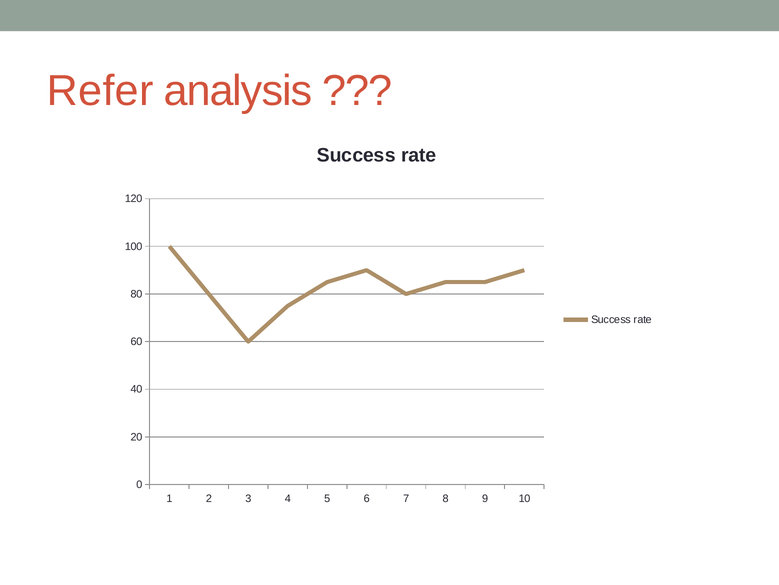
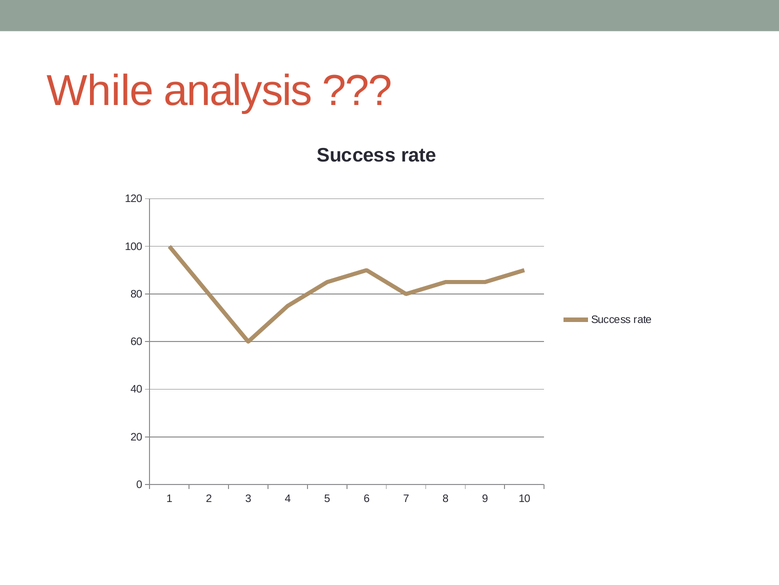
Refer: Refer -> While (100, 91)
